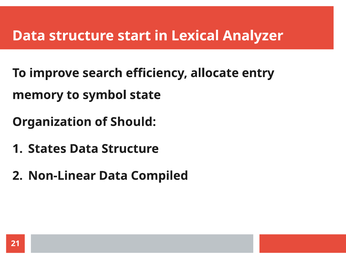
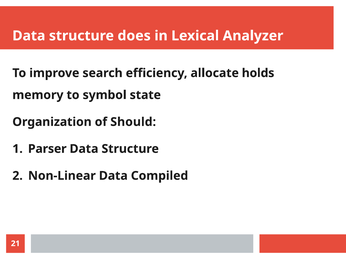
start: start -> does (134, 36)
entry: entry -> holds (258, 73)
States: States -> Parser (47, 149)
